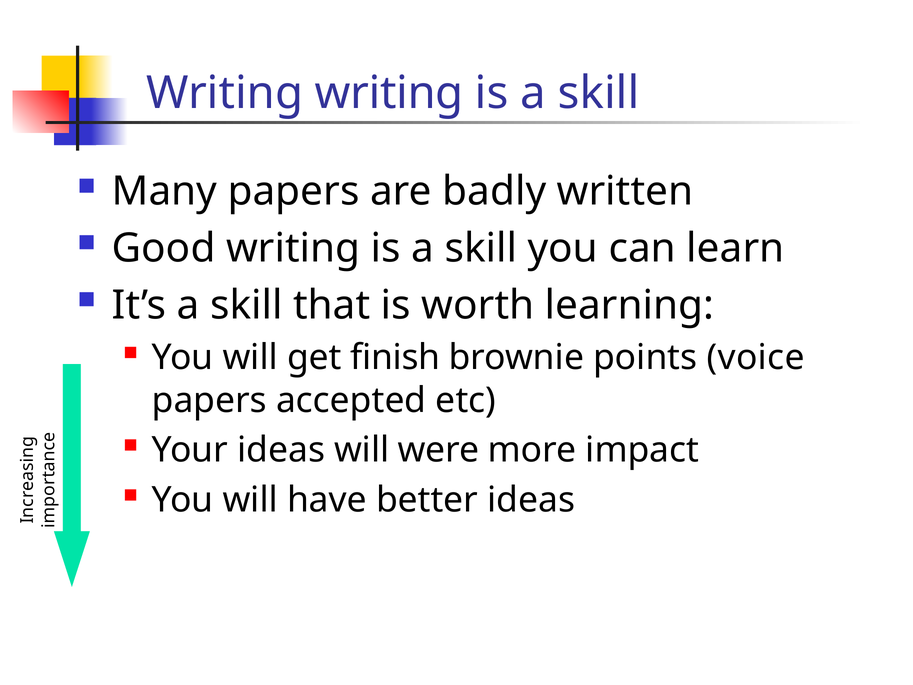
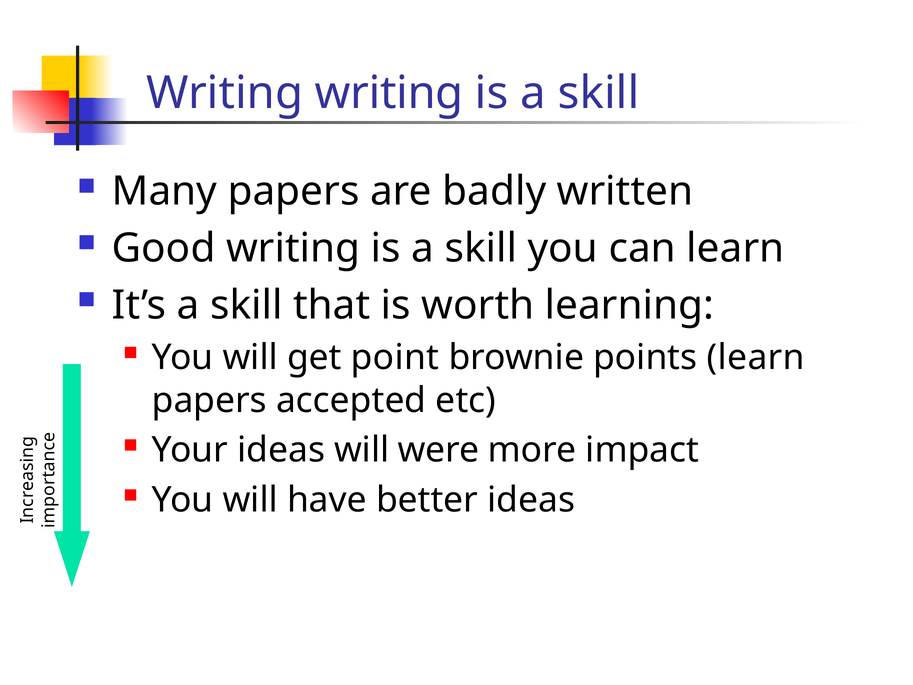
finish: finish -> point (395, 358)
points voice: voice -> learn (756, 358)
